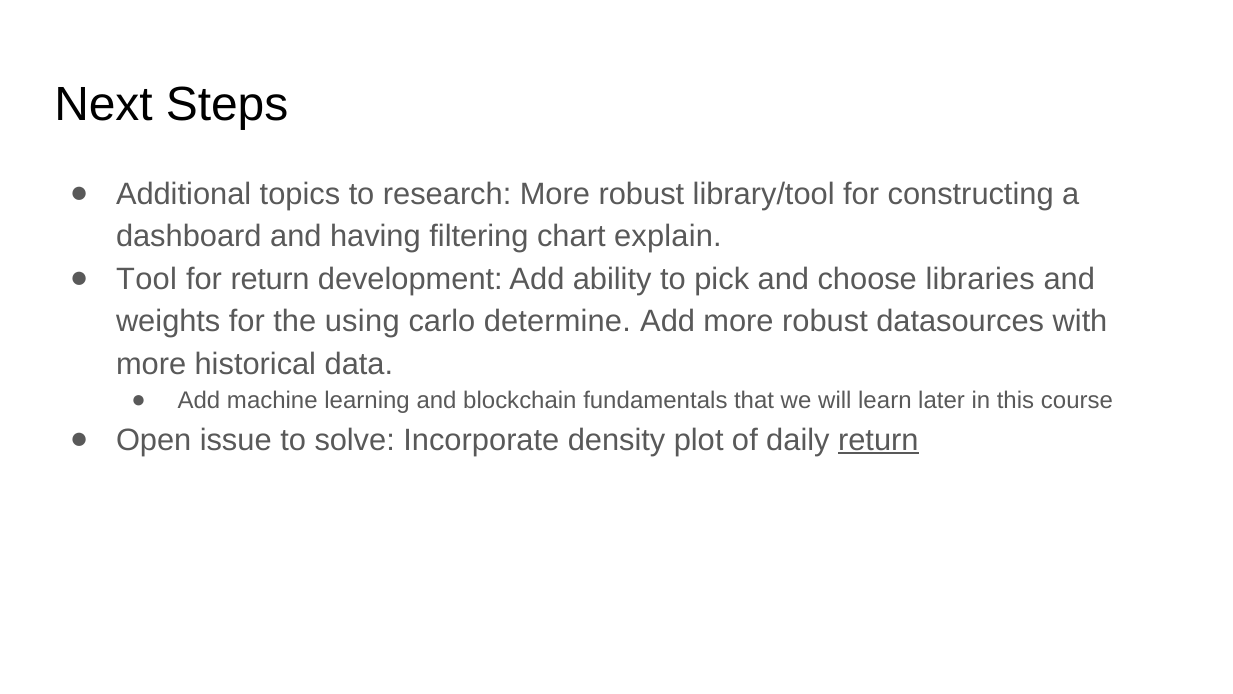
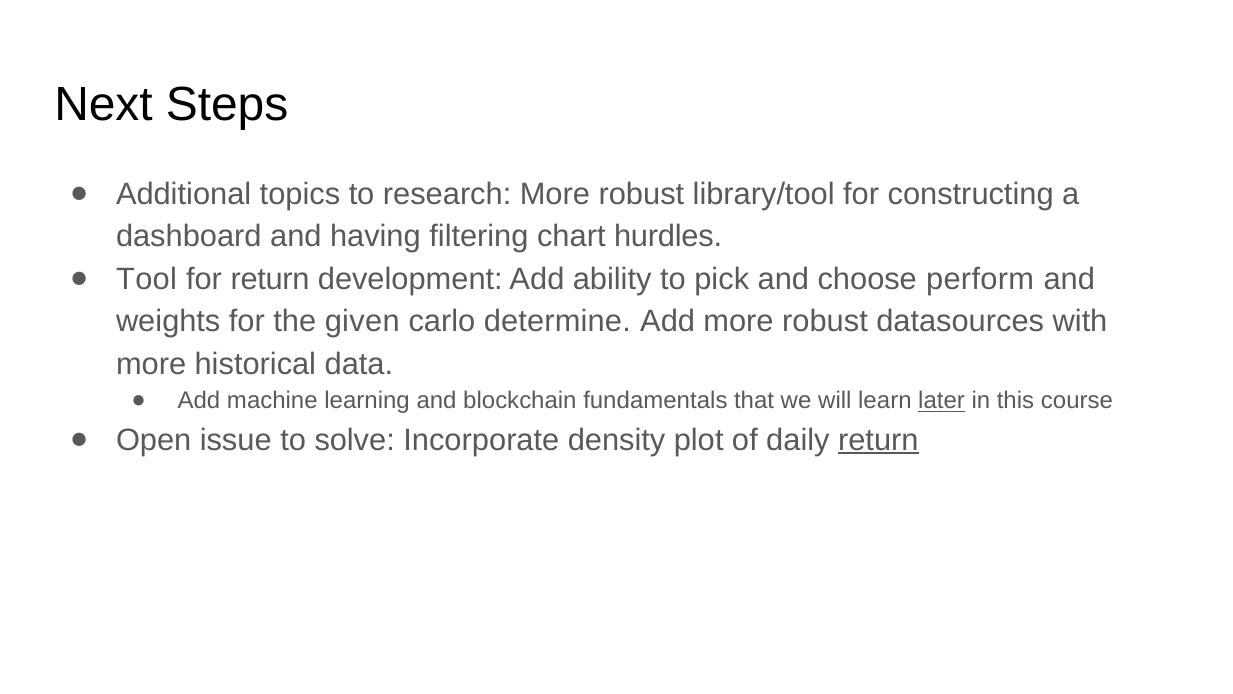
explain: explain -> hurdles (668, 236)
libraries: libraries -> perform (980, 279)
using: using -> given (362, 321)
later underline: none -> present (942, 401)
